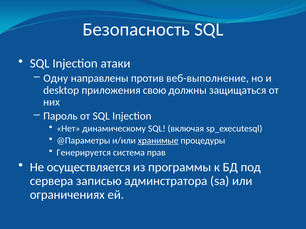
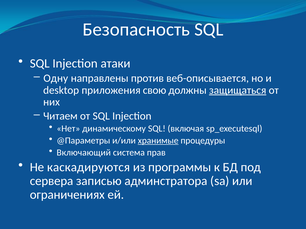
веб-выполнение: веб-выполнение -> веб-описывается (208, 78)
защищаться underline: none -> present (238, 90)
Пароль: Пароль -> Читаем (60, 116)
Генерируется: Генерируется -> Включающий (84, 153)
осуществляется: осуществляется -> каскадируются (88, 168)
